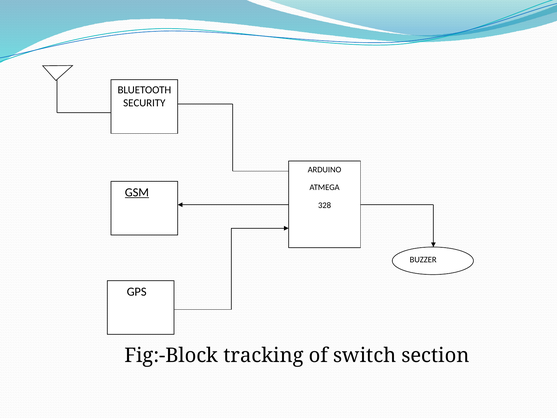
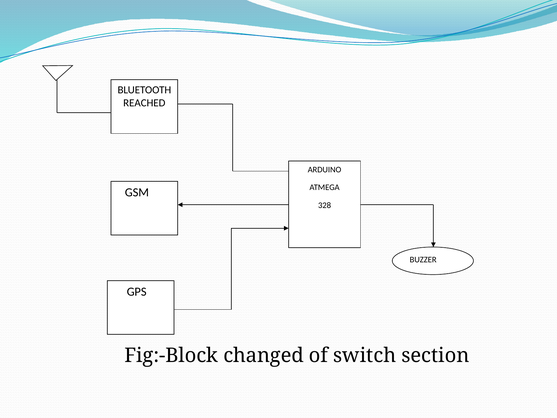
SECURITY: SECURITY -> REACHED (144, 103)
GSM underline: present -> none (137, 192)
tracking: tracking -> changed (264, 355)
